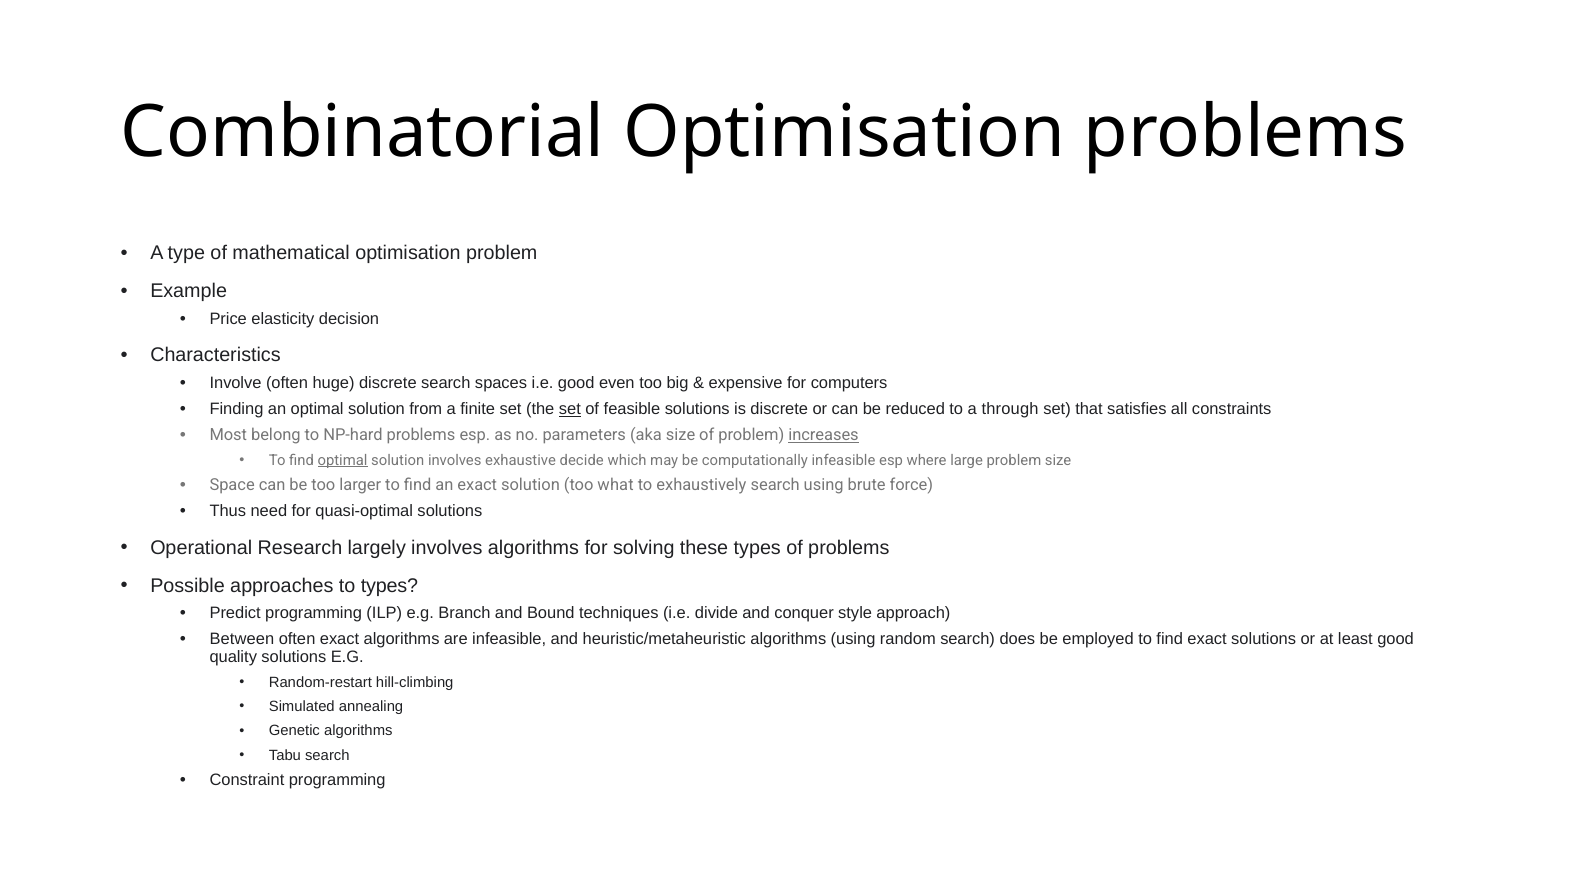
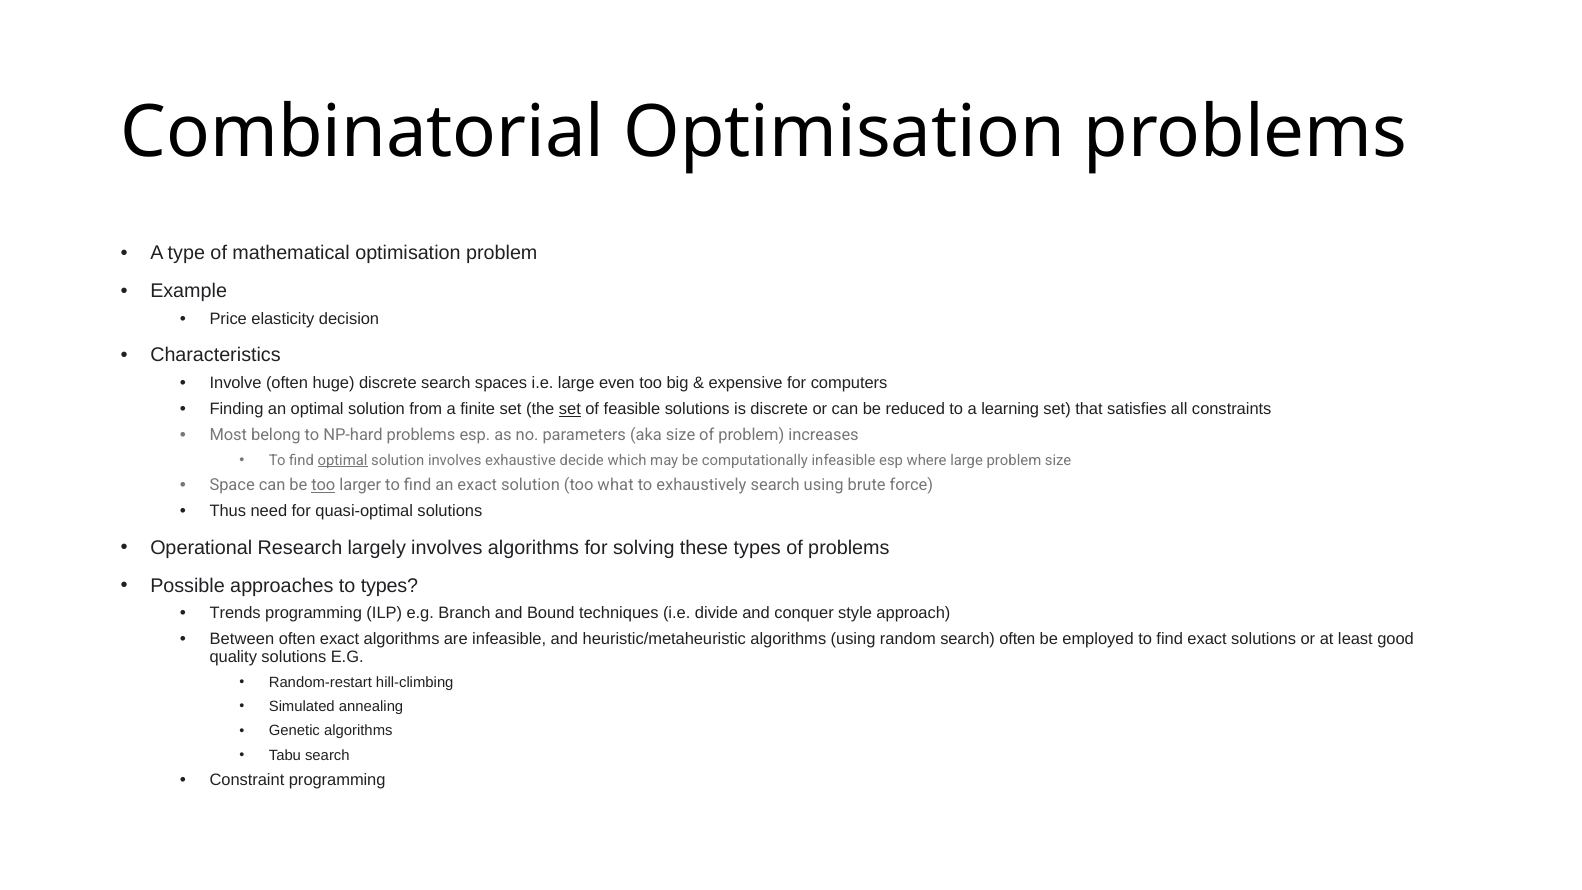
i.e good: good -> large (576, 383)
through: through -> learning (1010, 409)
increases underline: present -> none (824, 435)
too underline: none -> present (323, 485)
Predict: Predict -> Trends (235, 613)
search does: does -> often (1017, 639)
